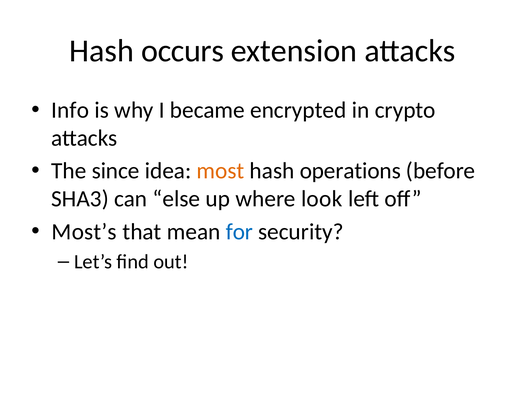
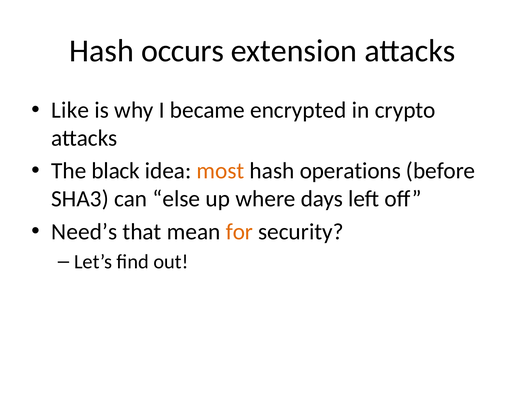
Info: Info -> Like (70, 110)
since: since -> black (116, 171)
look: look -> days (322, 199)
Most’s: Most’s -> Need’s (84, 232)
for colour: blue -> orange (239, 232)
